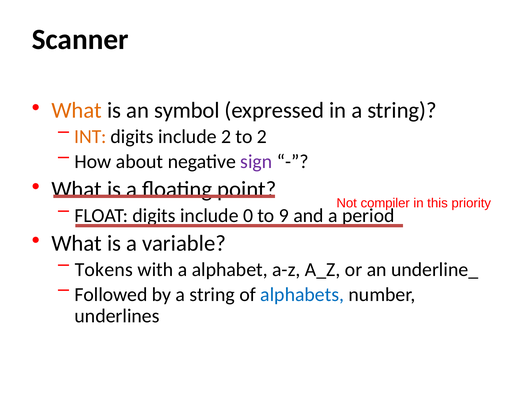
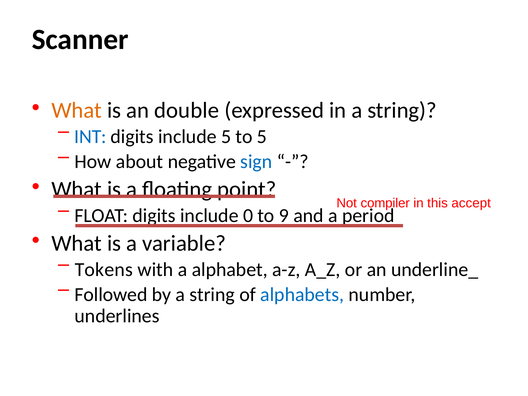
symbol: symbol -> double (187, 110)
INT colour: orange -> blue (90, 137)
include 2: 2 -> 5 (226, 137)
to 2: 2 -> 5 (262, 137)
sign colour: purple -> blue (256, 162)
priority: priority -> accept (471, 203)
